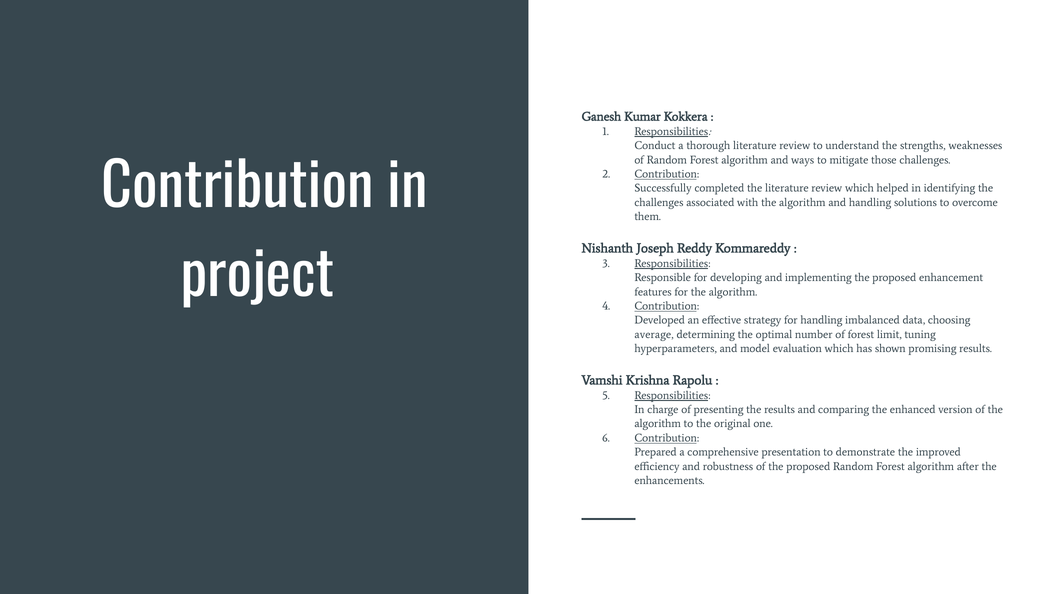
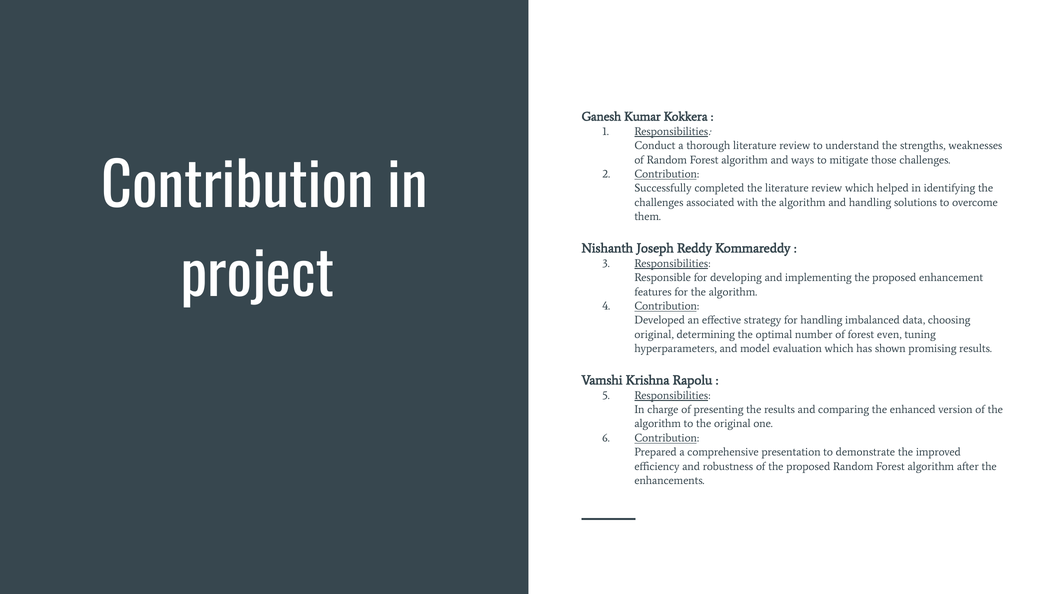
average: average -> original (654, 335)
limit: limit -> even (889, 335)
